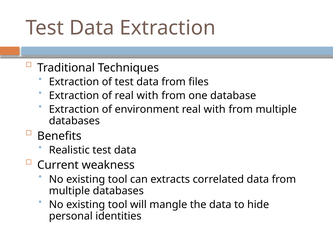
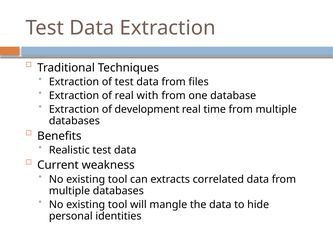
environment: environment -> development (147, 109)
with: with -> time (215, 109)
